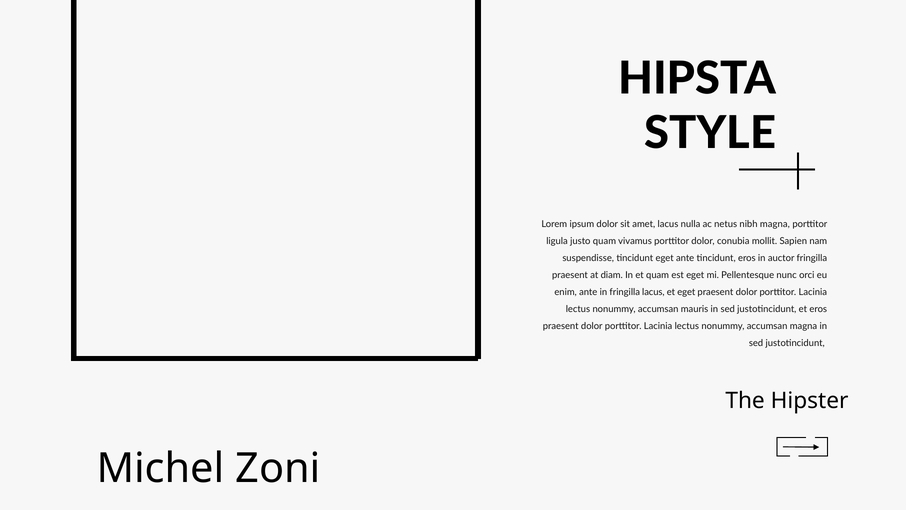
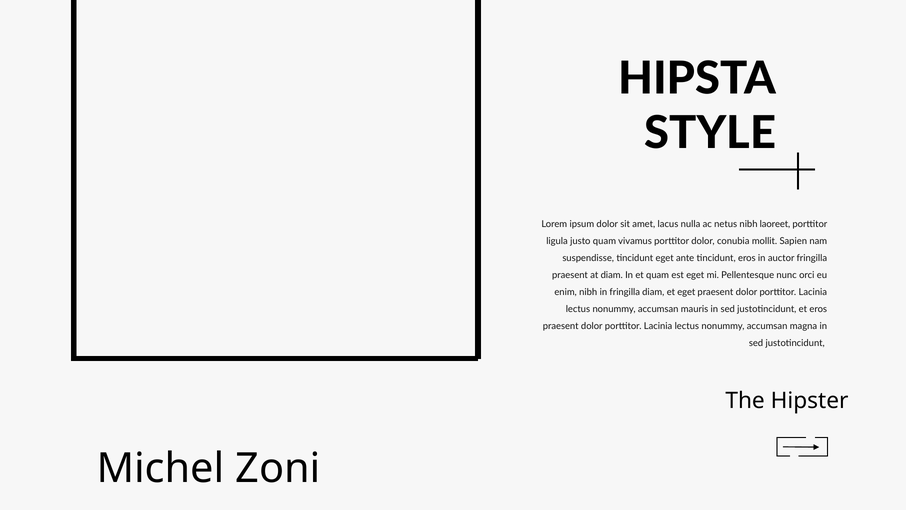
nibh magna: magna -> laoreet (775, 224)
enim ante: ante -> nibh (588, 292)
fringilla lacus: lacus -> diam (653, 292)
